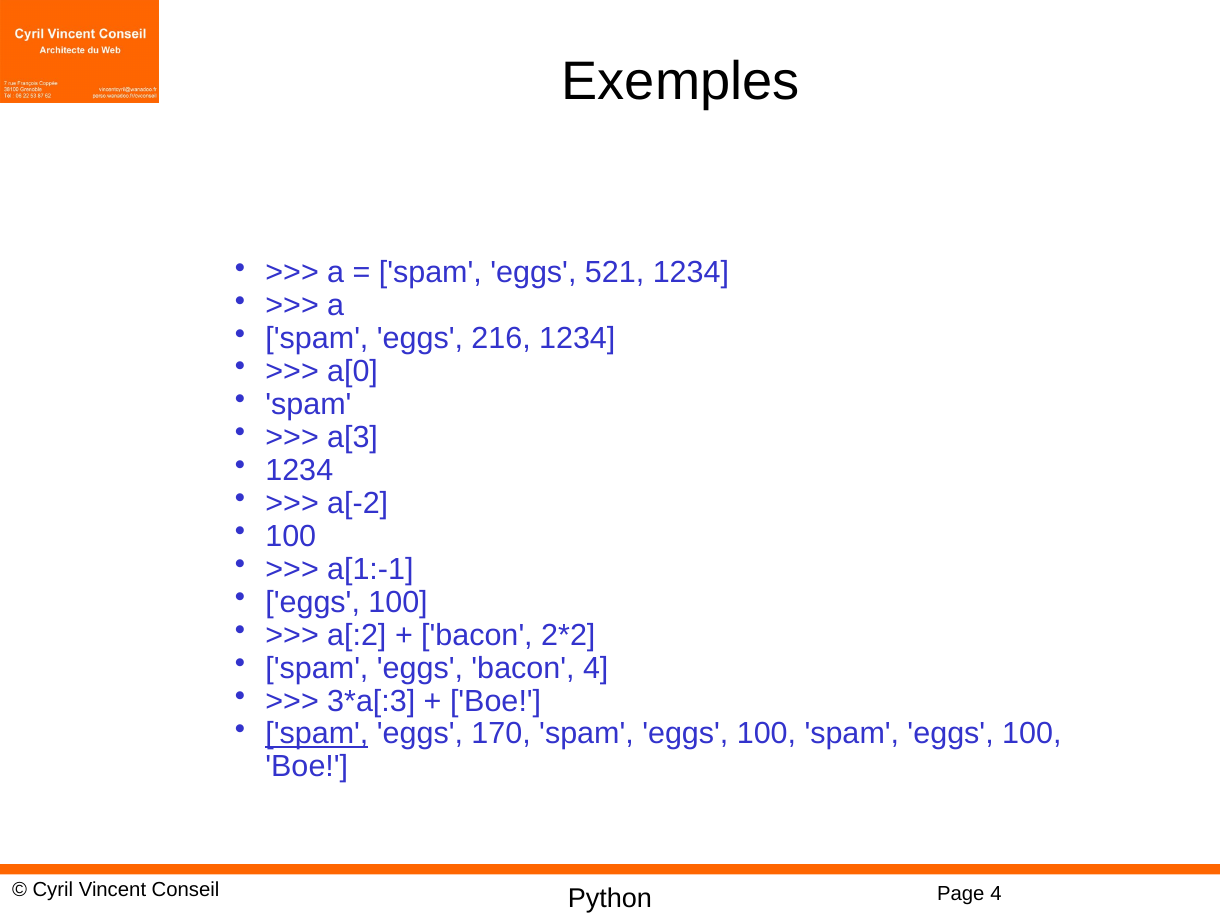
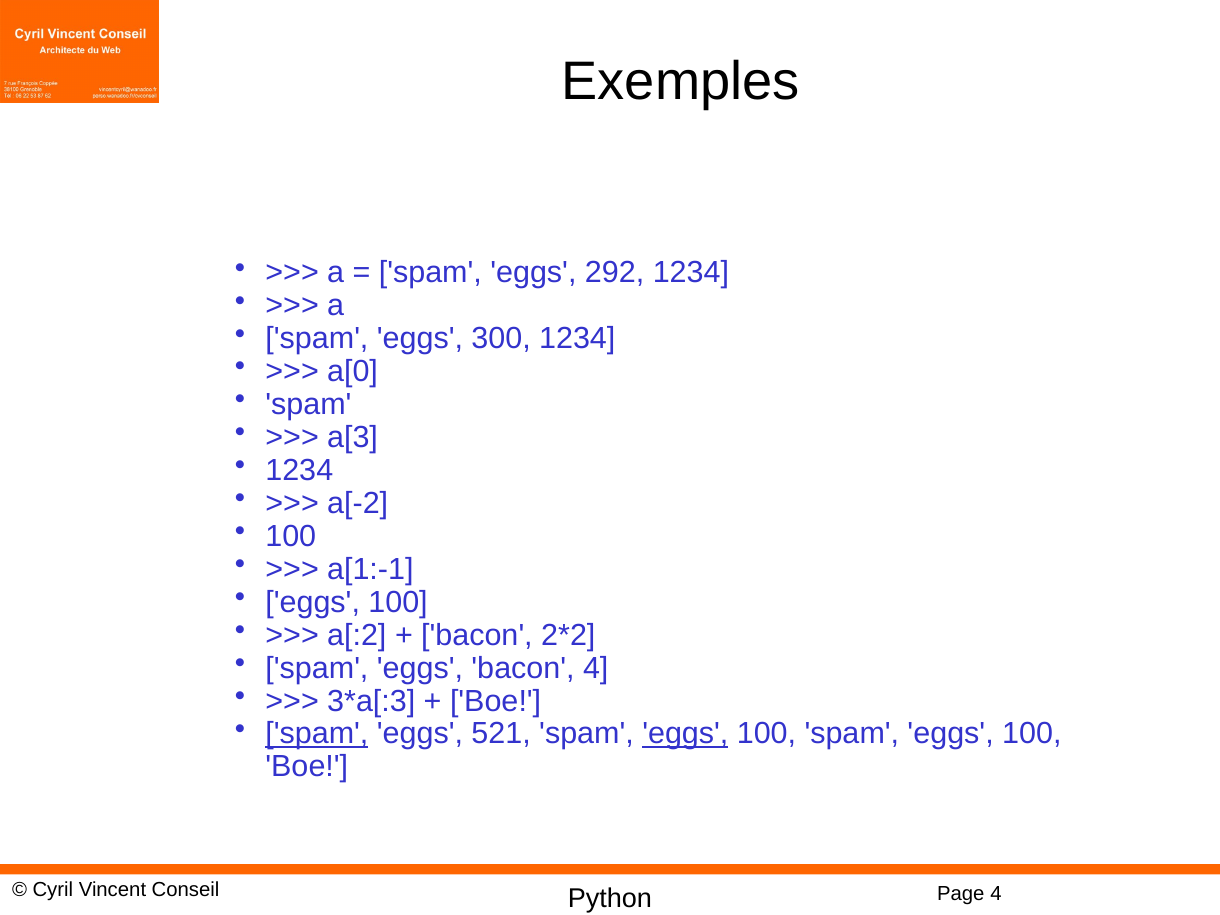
521: 521 -> 292 (615, 273)
216: 216 -> 300 (501, 338)
170: 170 -> 521 (501, 734)
eggs underline: none -> present (685, 734)
